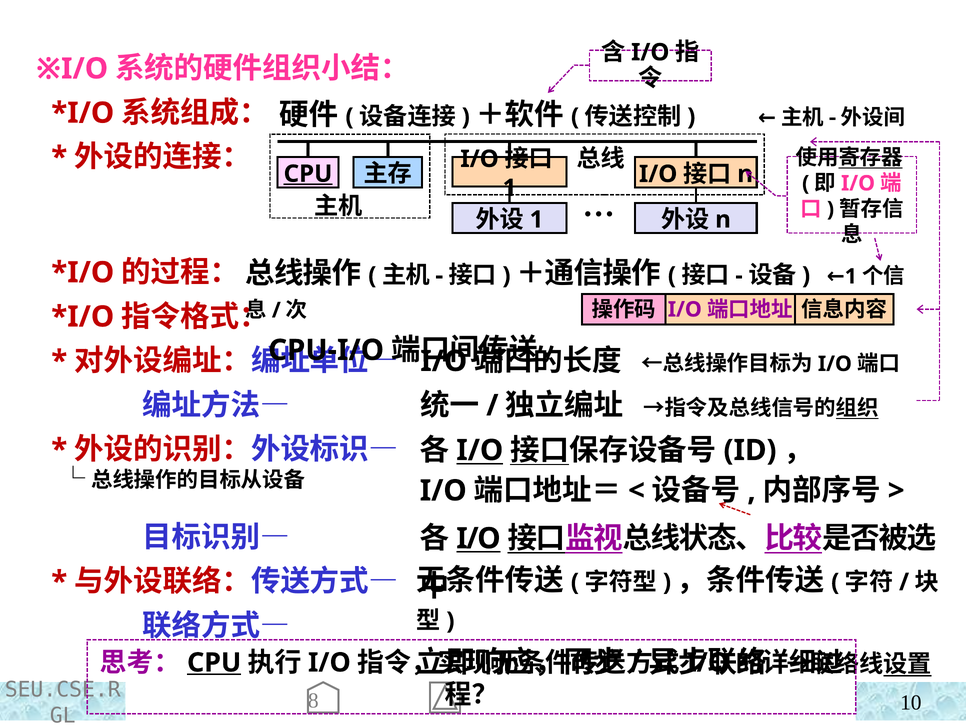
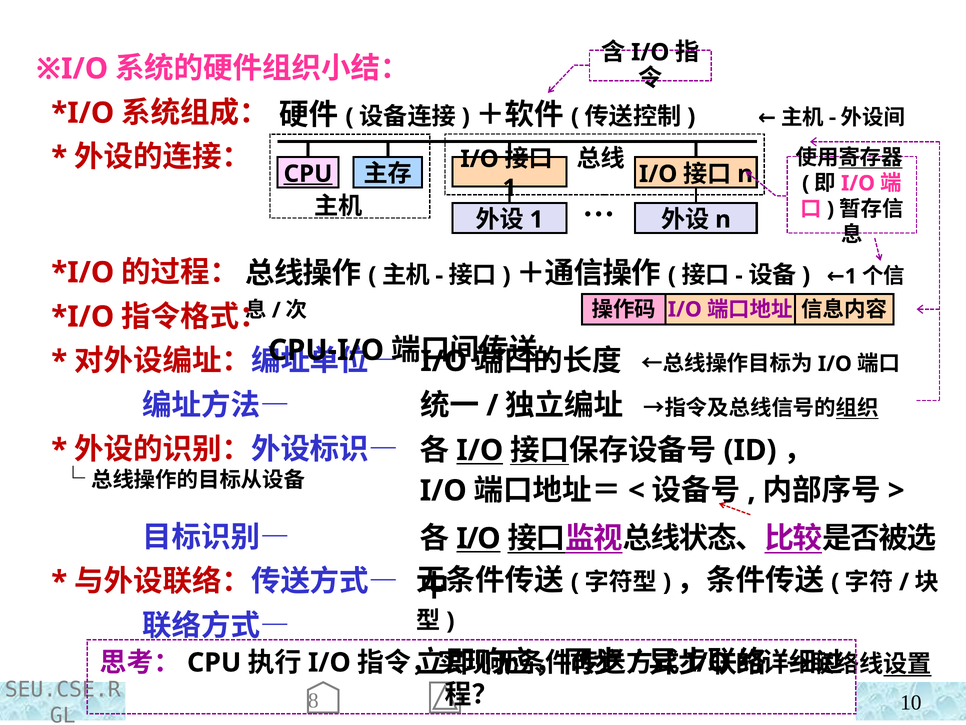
CPU underline: present -> none (214, 662)
